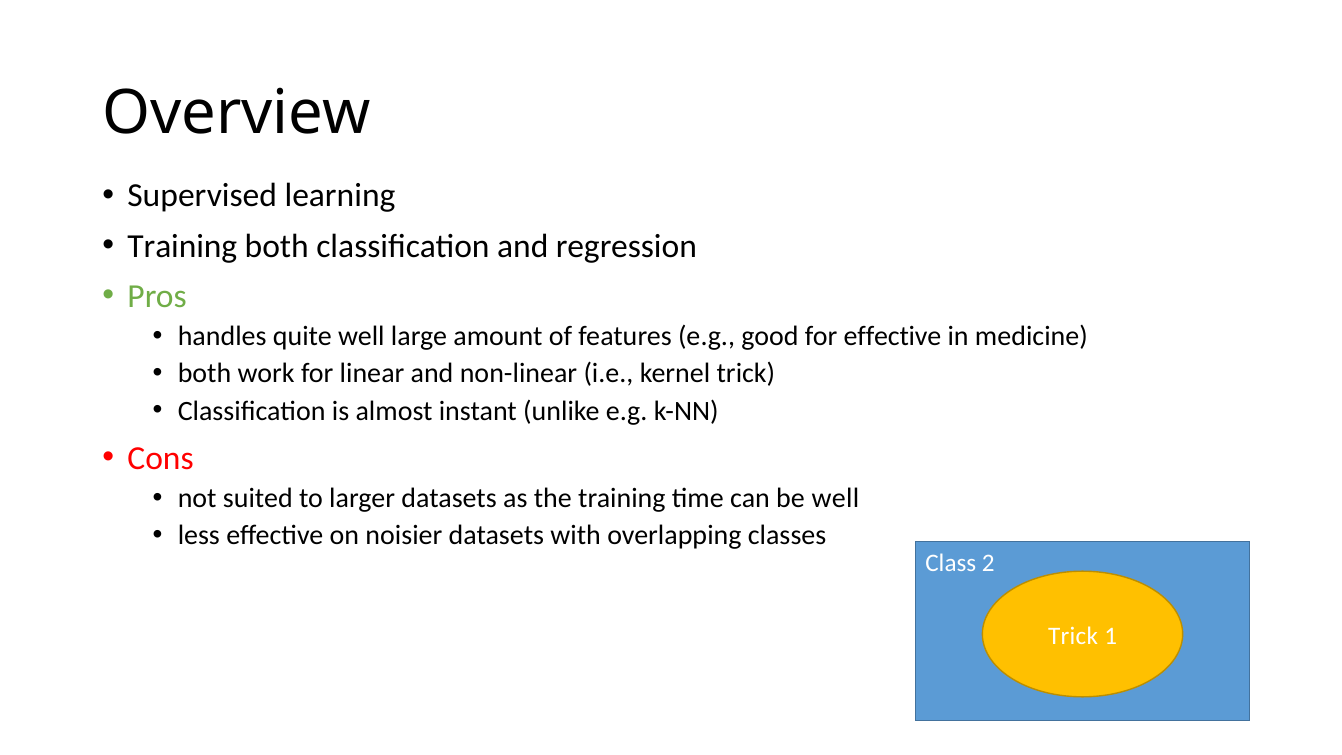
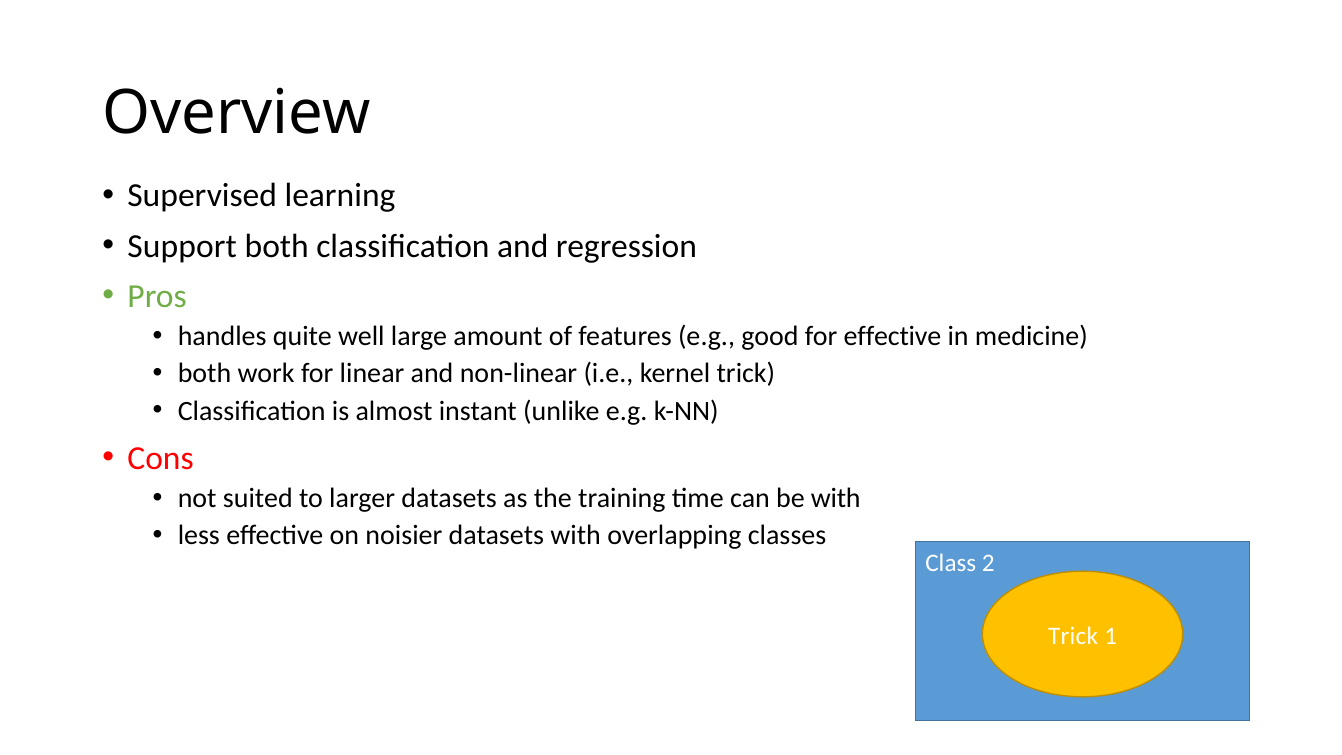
Training: Training -> Support (182, 246)
be well: well -> with (836, 498)
